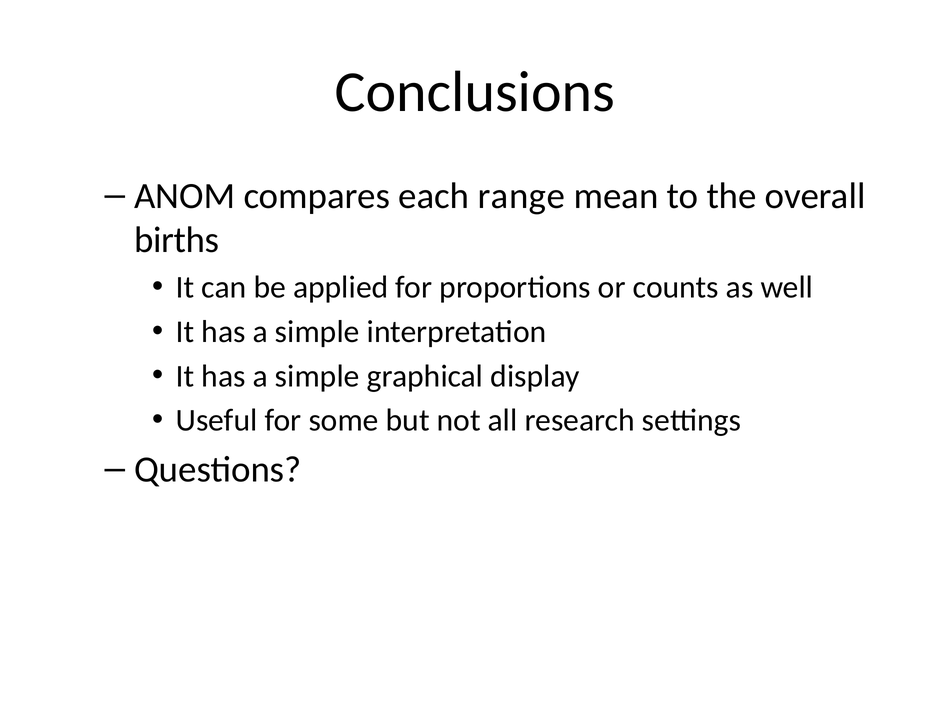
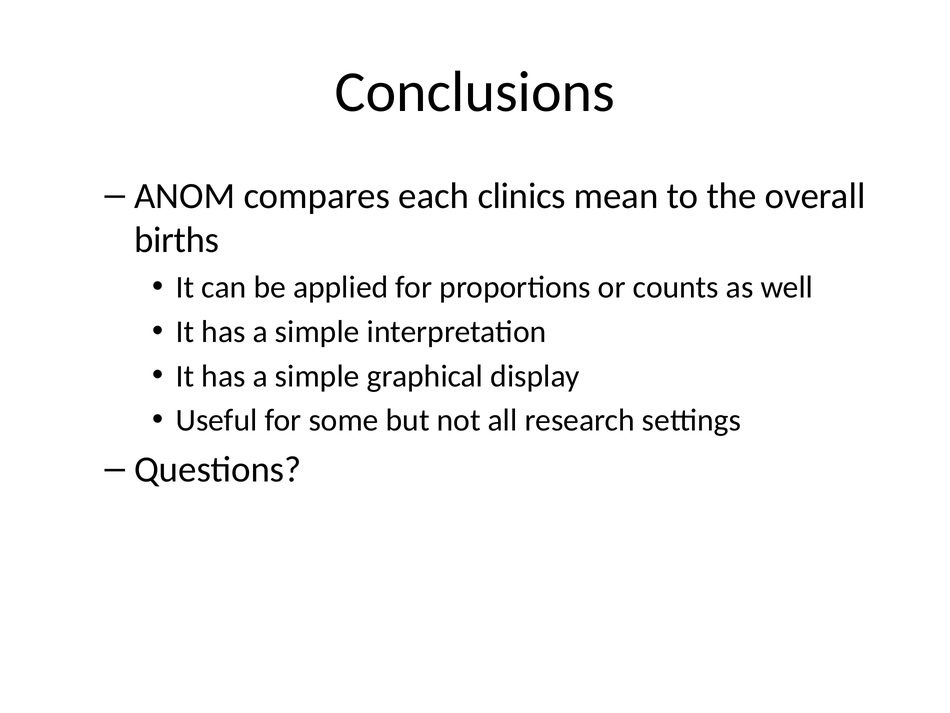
range: range -> clinics (522, 196)
